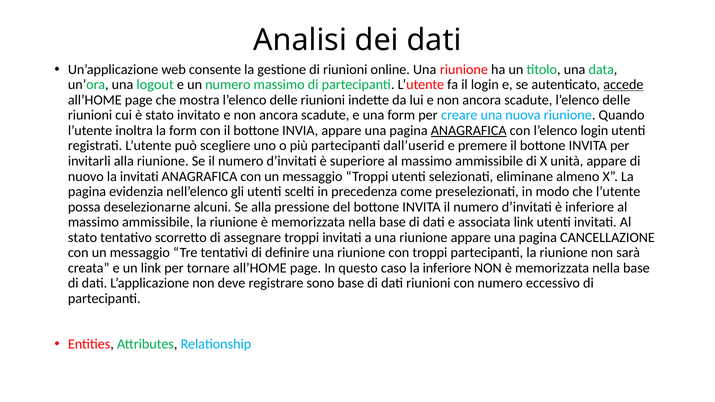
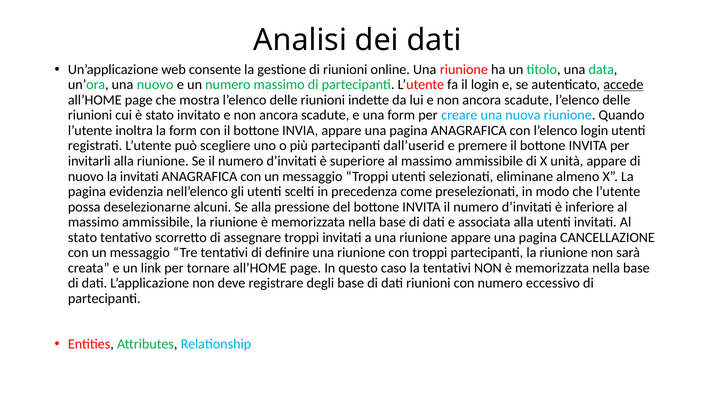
una logout: logout -> nuovo (155, 85)
ANAGRAFICA underline: present -> none (469, 131)
associata link: link -> alla (524, 222)
la inferiore: inferiore -> tentativi (447, 268)
sono: sono -> degli (320, 283)
